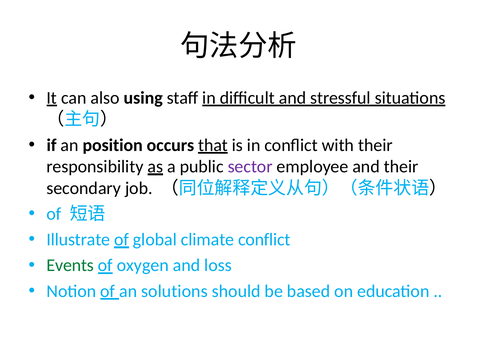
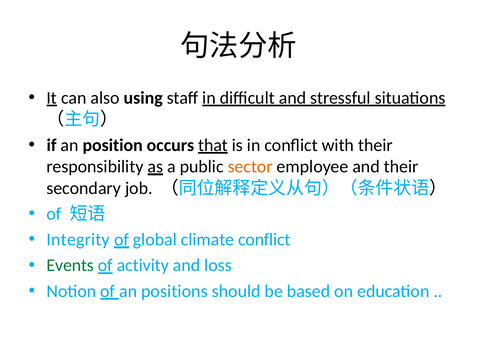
sector colour: purple -> orange (250, 167)
Illustrate: Illustrate -> Integrity (78, 239)
oxygen: oxygen -> activity (143, 265)
solutions: solutions -> positions (174, 291)
